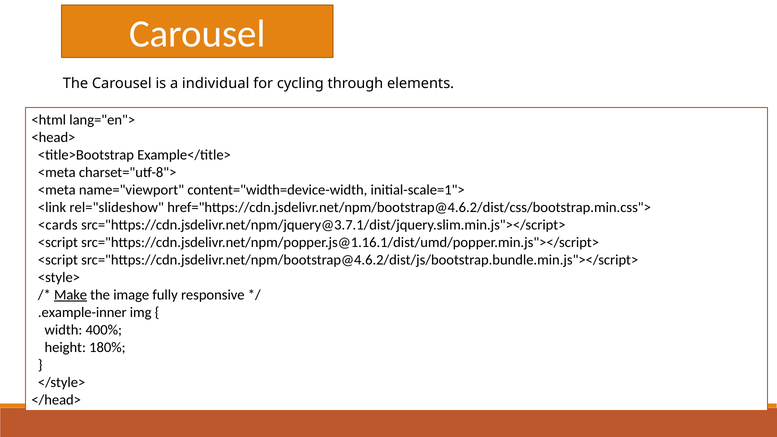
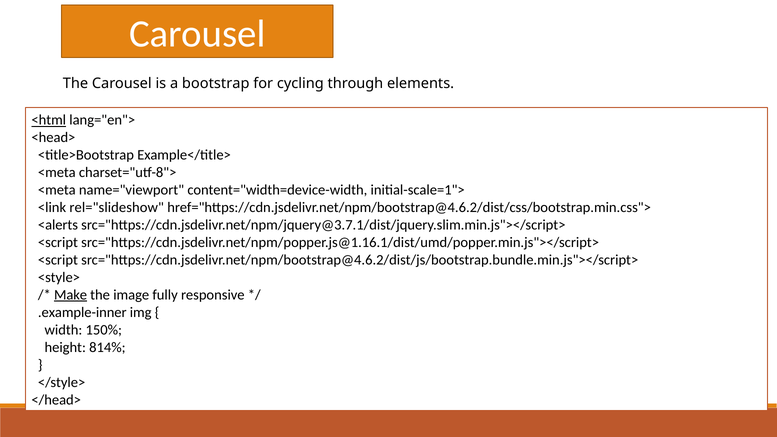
individual: individual -> bootstrap (216, 83)
<html underline: none -> present (49, 120)
<cards: <cards -> <alerts (58, 225)
400%: 400% -> 150% (104, 330)
180%: 180% -> 814% (107, 347)
